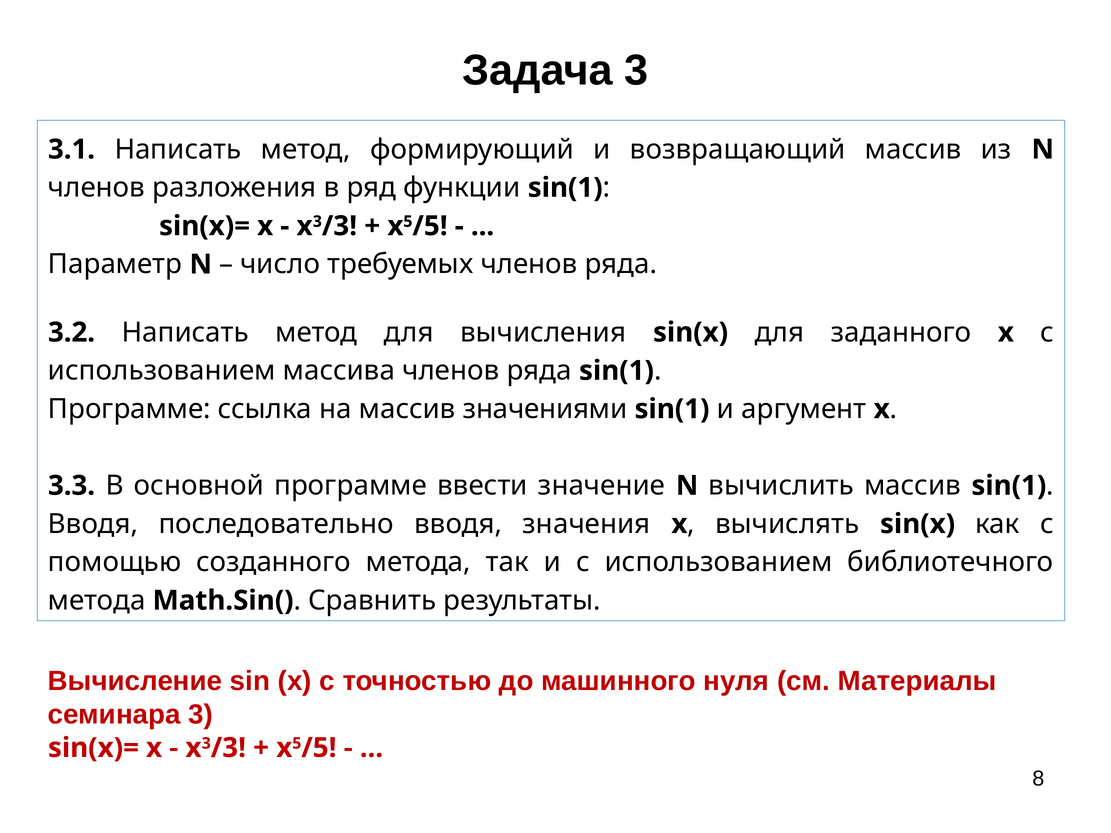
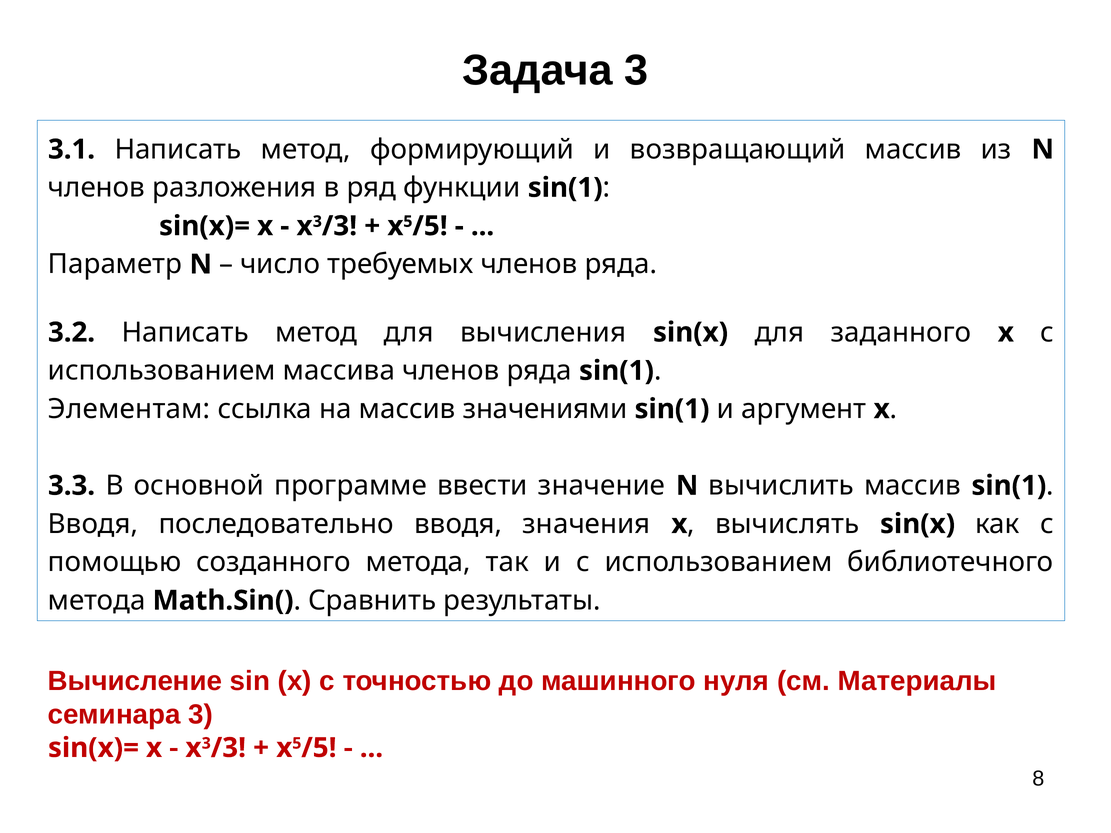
Программе: Программе -> Элементам (129, 409)
